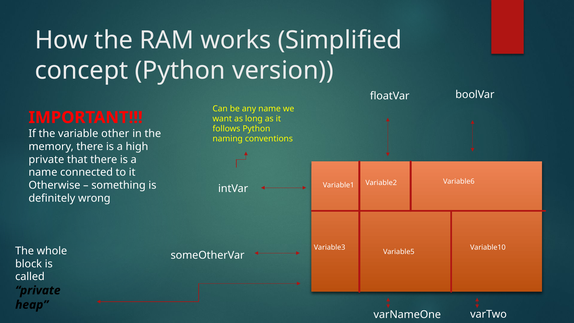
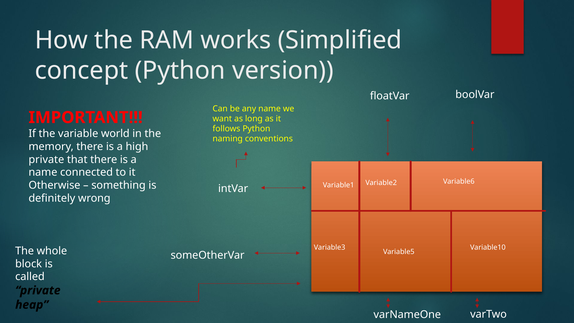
other: other -> world (115, 134)
